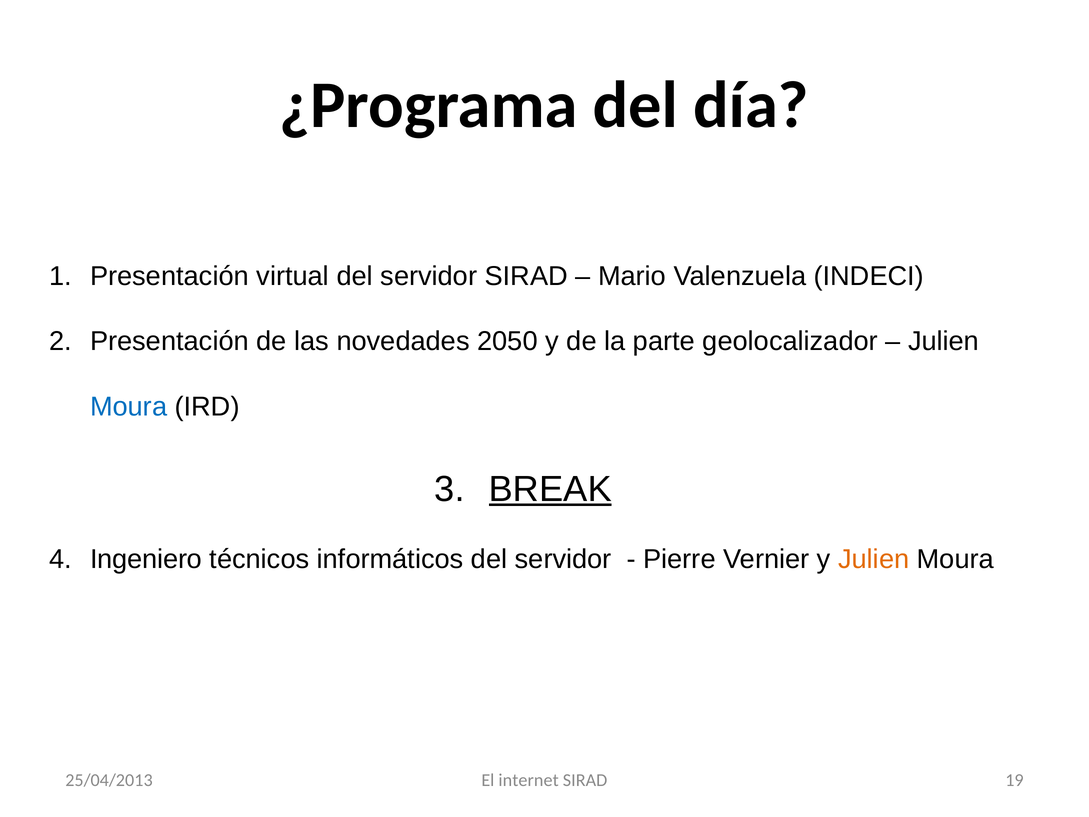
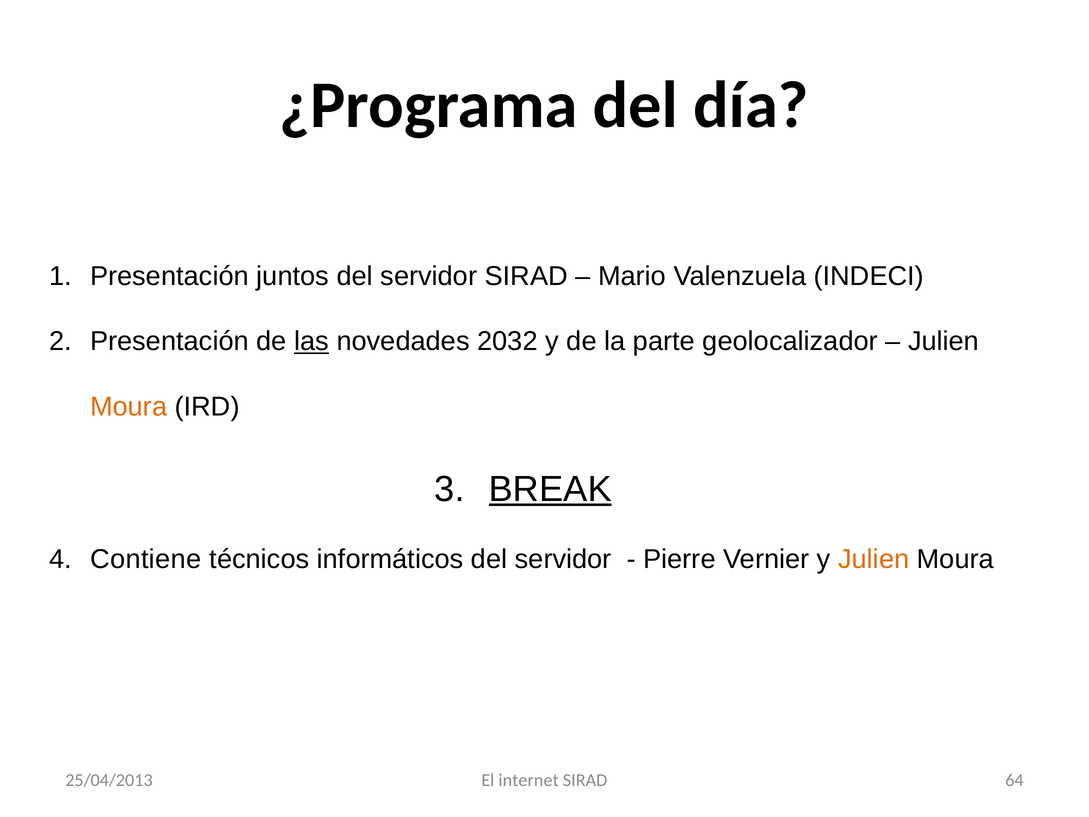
virtual: virtual -> juntos (293, 276)
las underline: none -> present (312, 341)
2050: 2050 -> 2032 (507, 341)
Moura colour: blue -> orange (129, 407)
Ingeniero: Ingeniero -> Contiene (146, 559)
19: 19 -> 64 (1014, 780)
